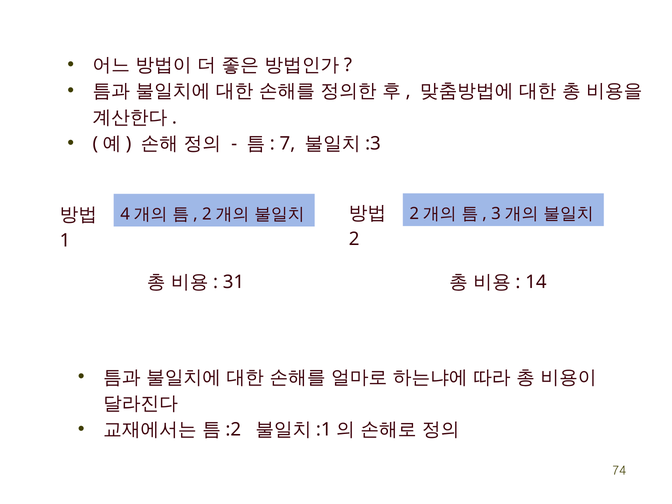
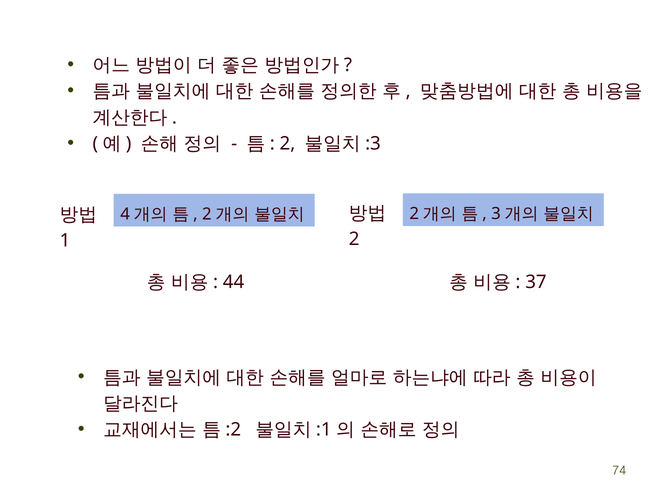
7: 7 -> 2 (287, 144)
31: 31 -> 44 (234, 282)
14: 14 -> 37 (536, 282)
